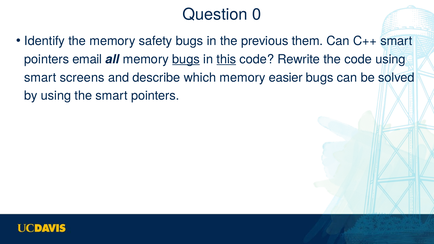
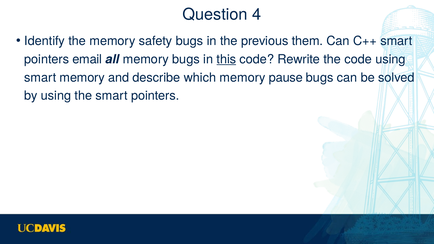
0: 0 -> 4 (257, 15)
bugs underline: present -> none (186, 59)
smart screens: screens -> memory (82, 78)
easier: easier -> pause (286, 78)
